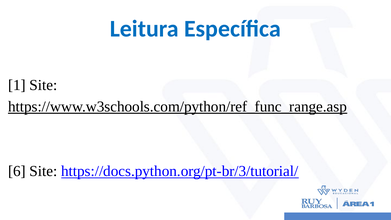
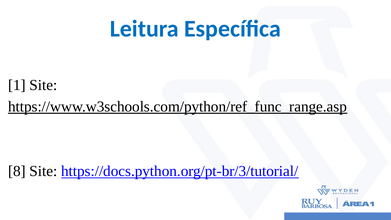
6: 6 -> 8 (17, 171)
